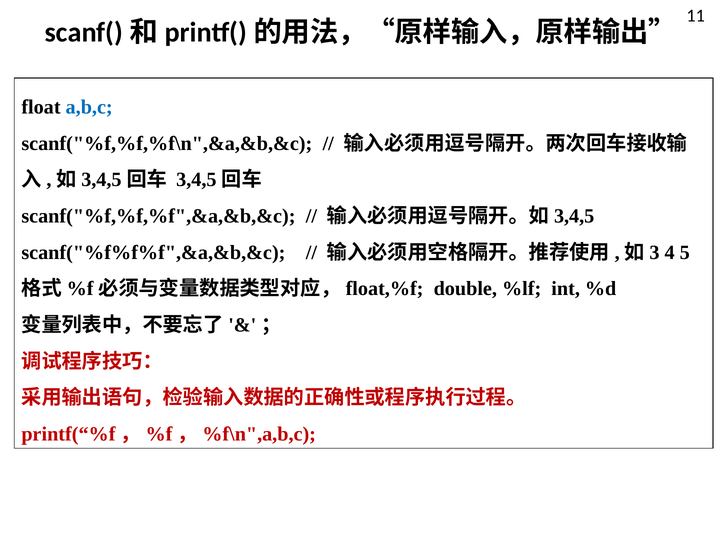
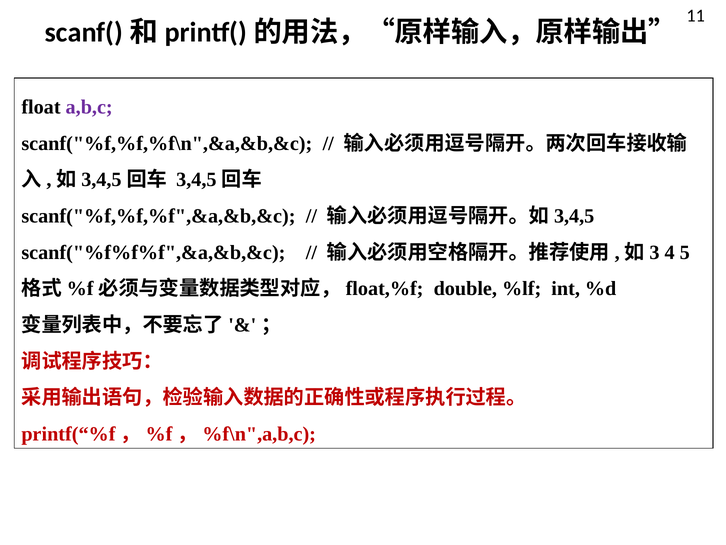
a,b,c colour: blue -> purple (89, 107)
